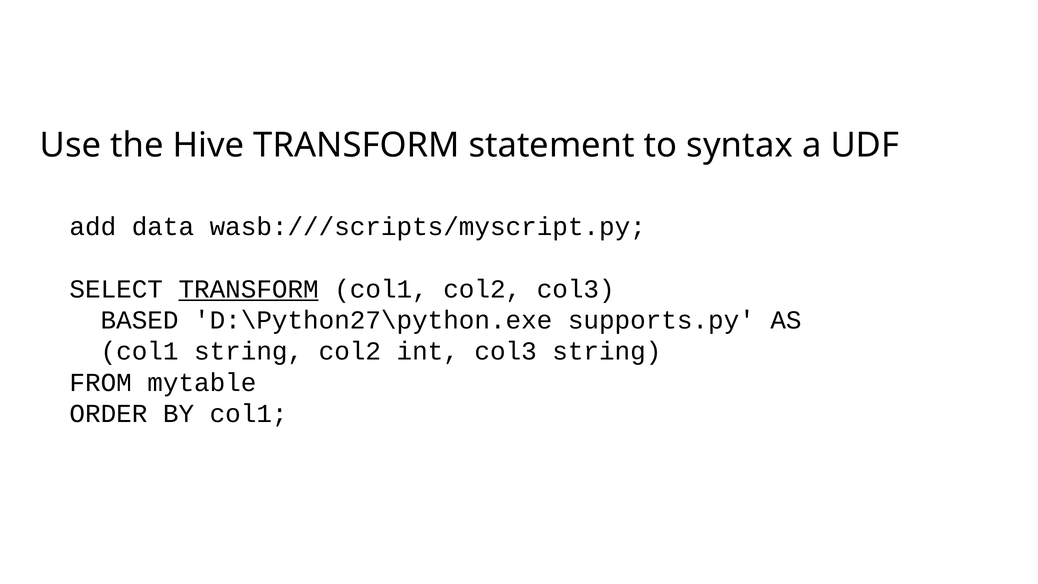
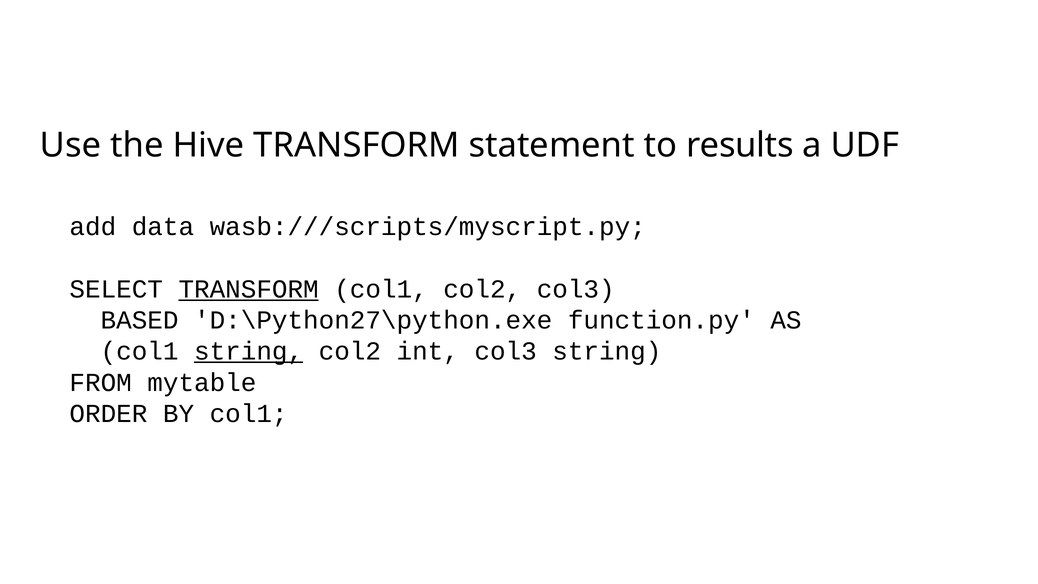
syntax: syntax -> results (740, 145)
supports.py: supports.py -> function.py (661, 320)
string underline: none -> present (249, 351)
